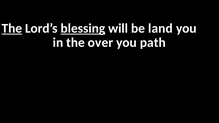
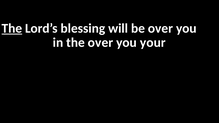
blessing underline: present -> none (83, 28)
be land: land -> over (160, 28)
path: path -> your (153, 43)
